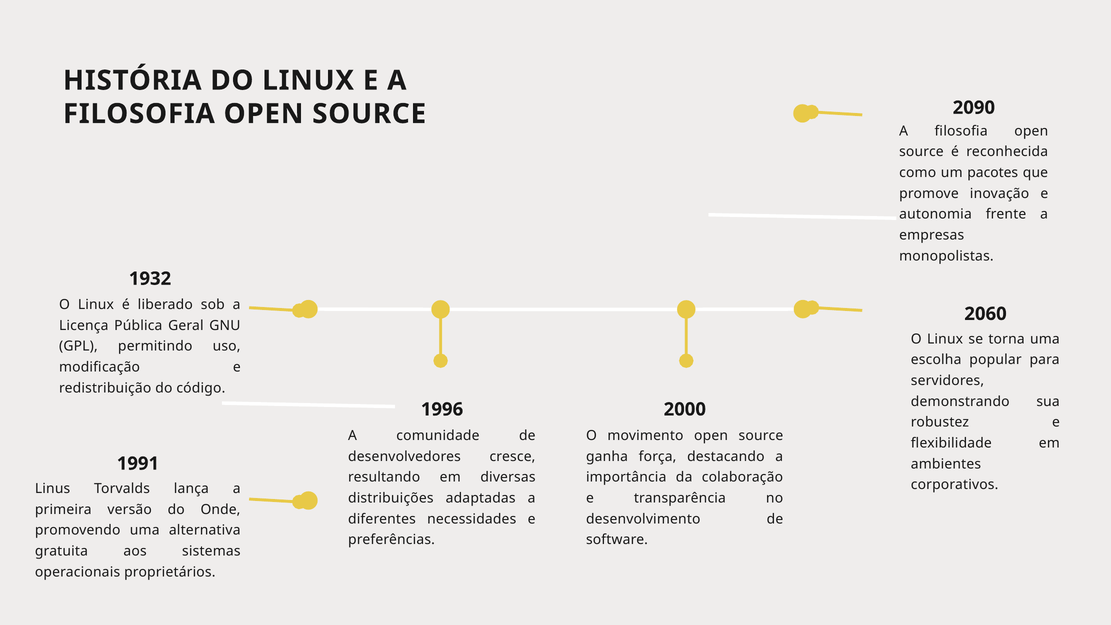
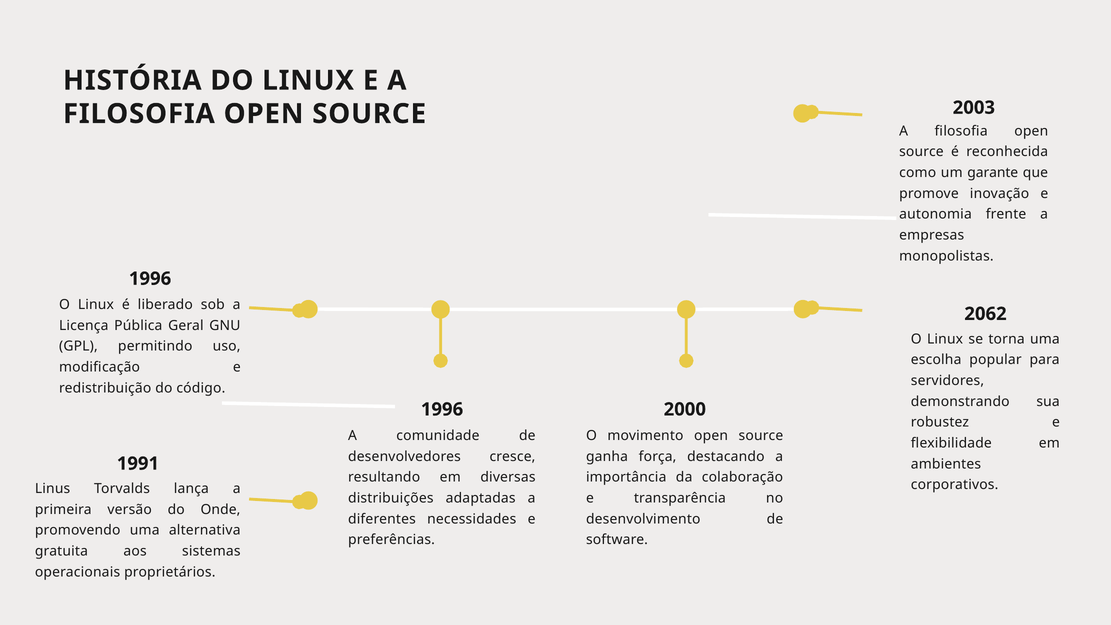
2090: 2090 -> 2003 (974, 108)
pacotes: pacotes -> garante (993, 173)
1932: 1932 -> 1996 (150, 279)
2060: 2060 -> 2062 (986, 314)
